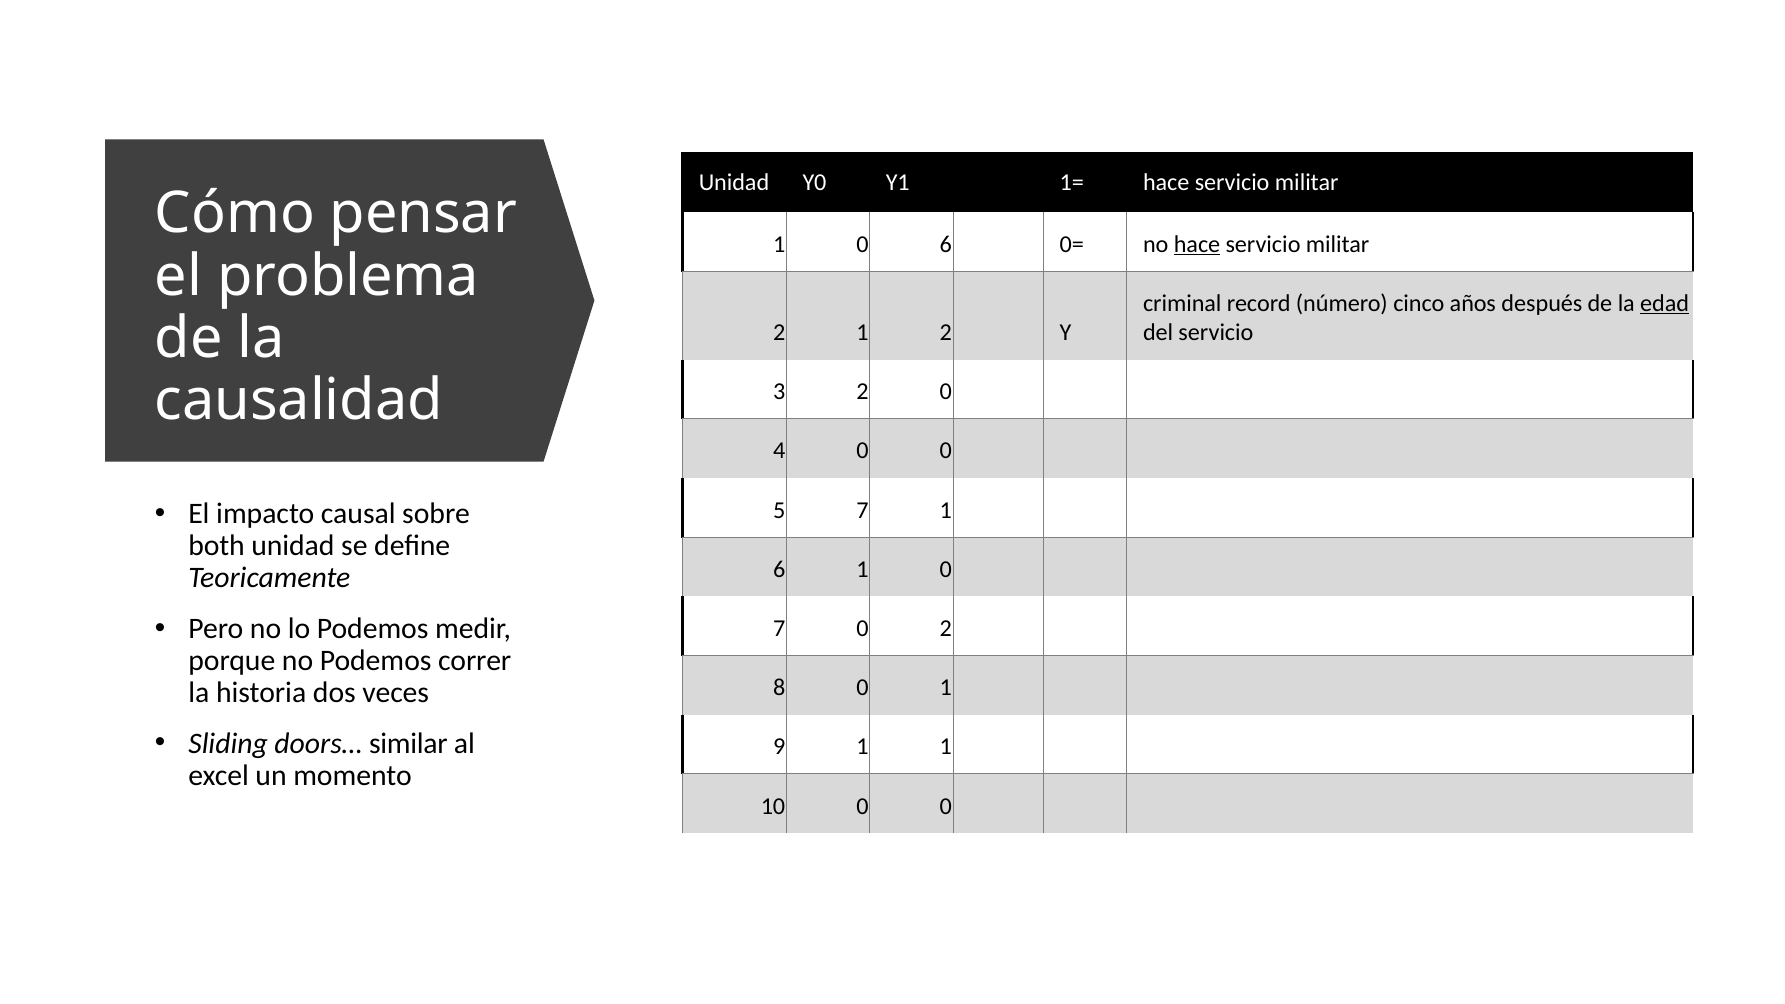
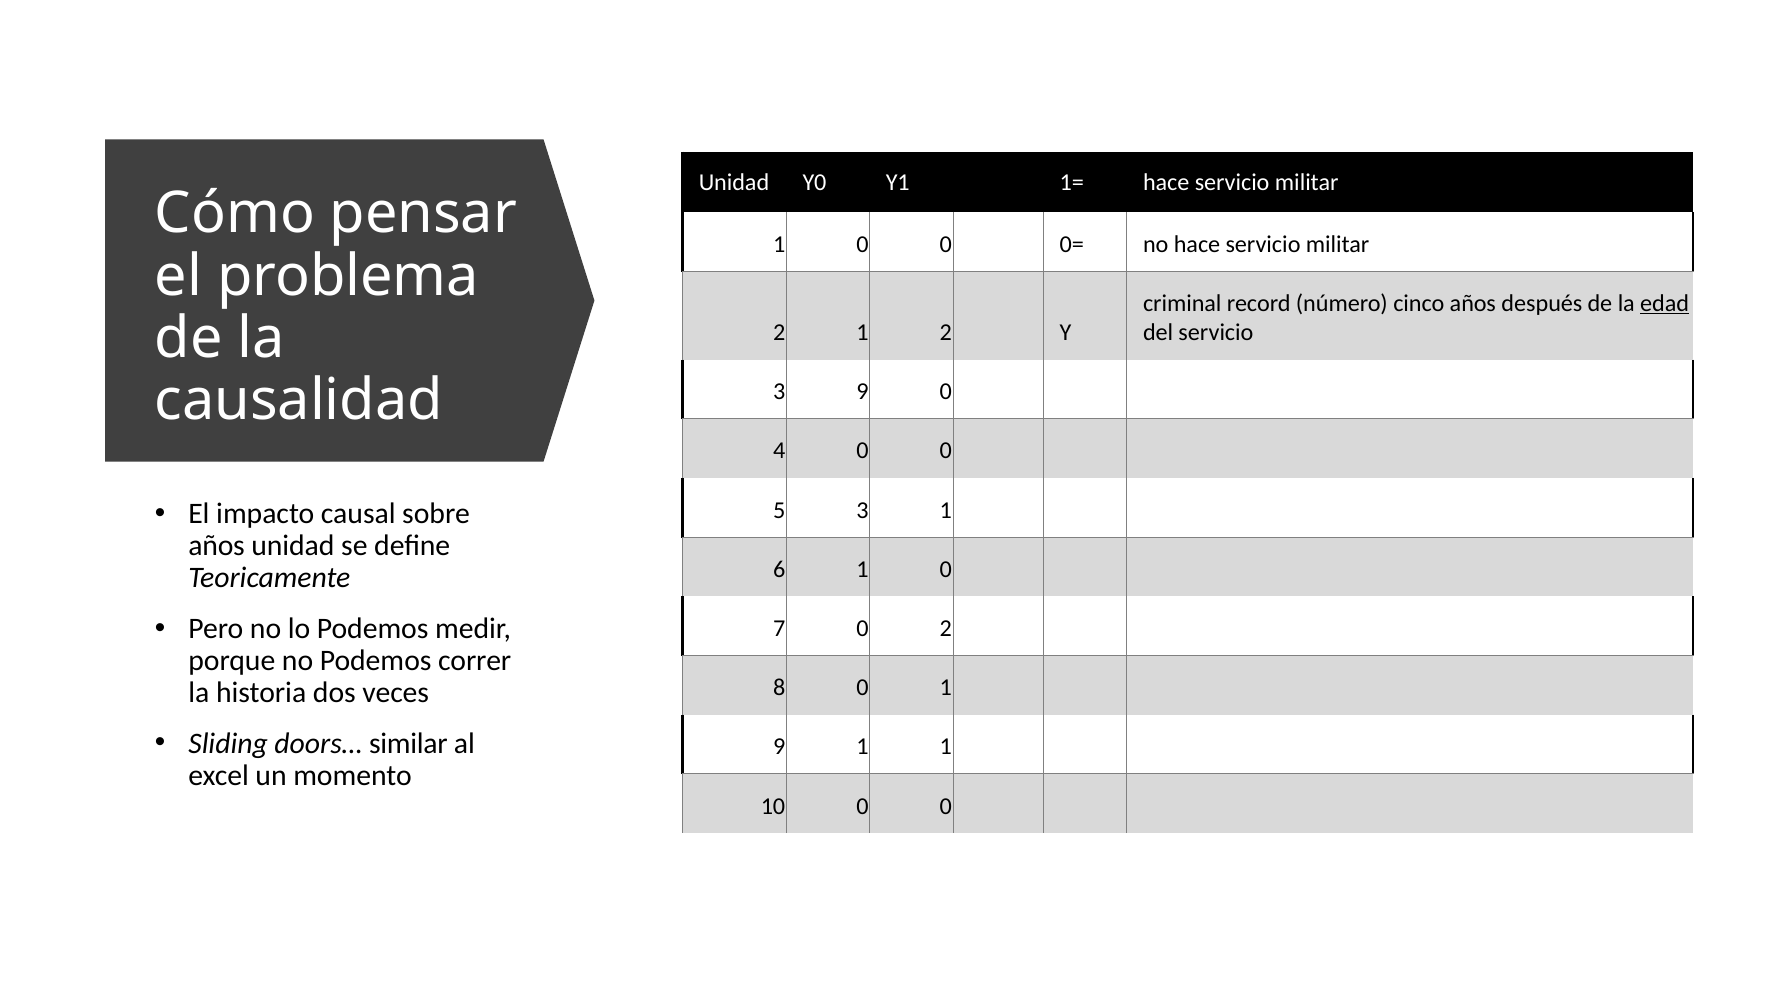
1 0 6: 6 -> 0 (946, 244)
hace underline: present -> none (1197, 244)
3 2: 2 -> 9 (862, 392)
5 7: 7 -> 3 (862, 510)
both: both -> años (217, 546)
